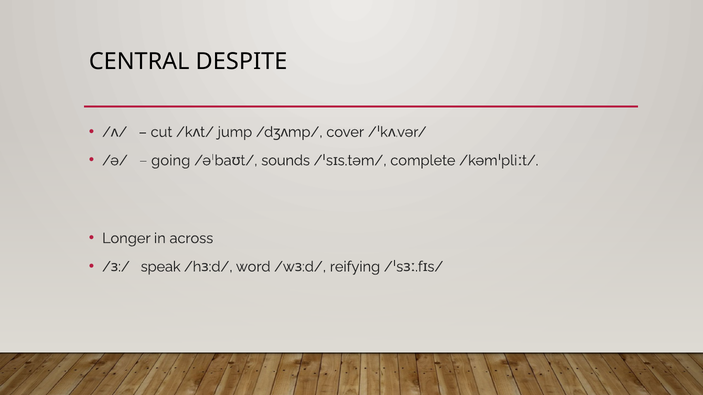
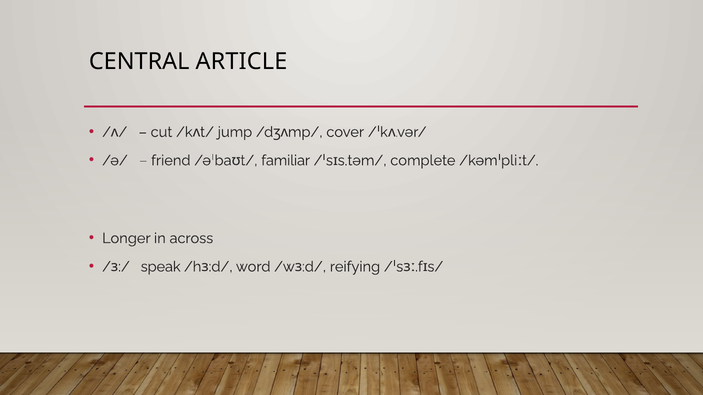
DESPITE: DESPITE -> ARTICLE (241, 62)
going: going -> friend (171, 161)
sounds: sounds -> familiar (286, 161)
